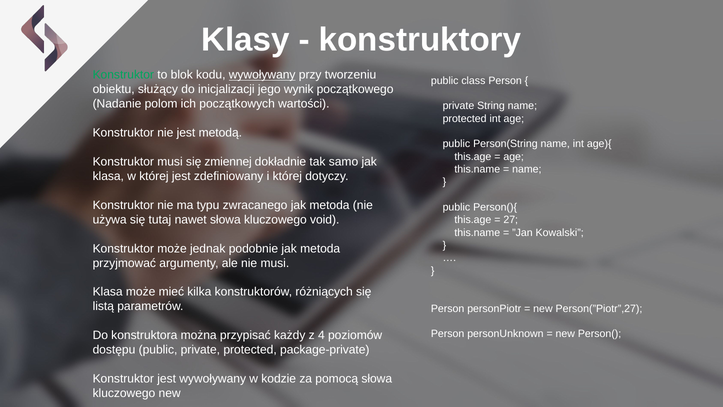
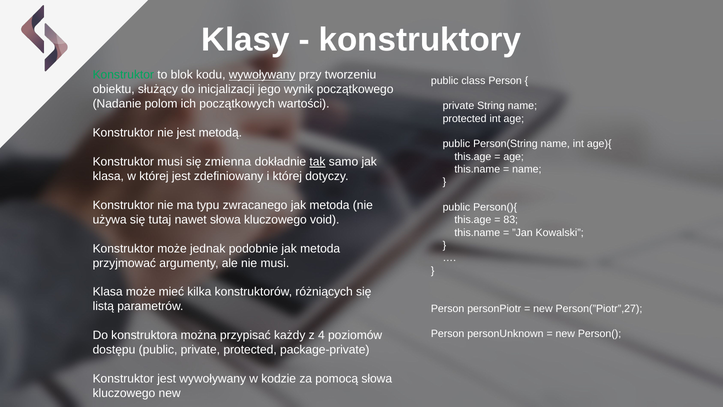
zmiennej: zmiennej -> zmienna (228, 162)
tak underline: none -> present (317, 162)
27: 27 -> 83 (511, 220)
